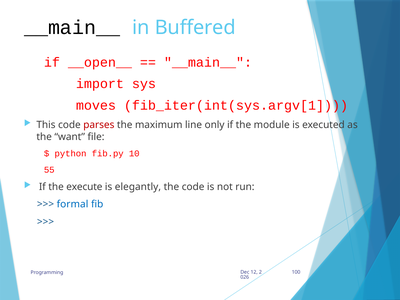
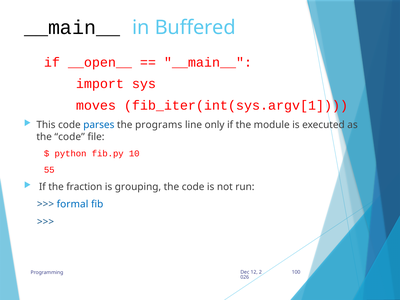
parses colour: red -> blue (99, 125)
maximum: maximum -> programs (159, 125)
want: want -> code (70, 137)
execute: execute -> fraction (84, 187)
elegantly: elegantly -> grouping (138, 187)
